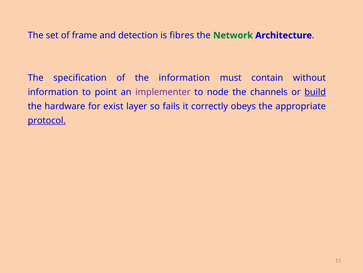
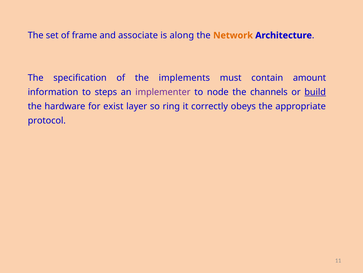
detection: detection -> associate (138, 35)
fibres: fibres -> along (182, 35)
Network colour: green -> orange (233, 35)
the information: information -> implements (184, 78)
without: without -> amount (309, 78)
point: point -> steps (106, 92)
fails: fails -> ring (171, 106)
protocol underline: present -> none (47, 120)
